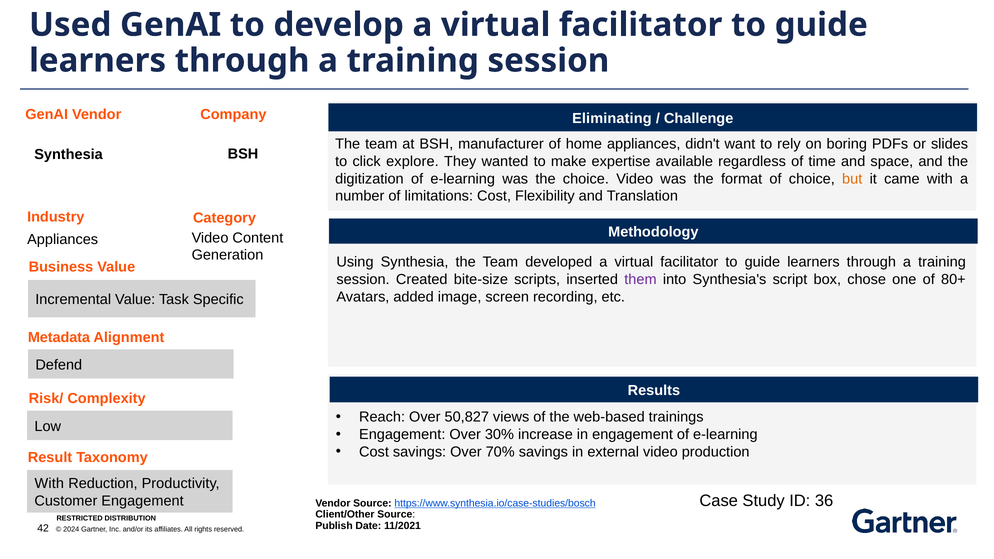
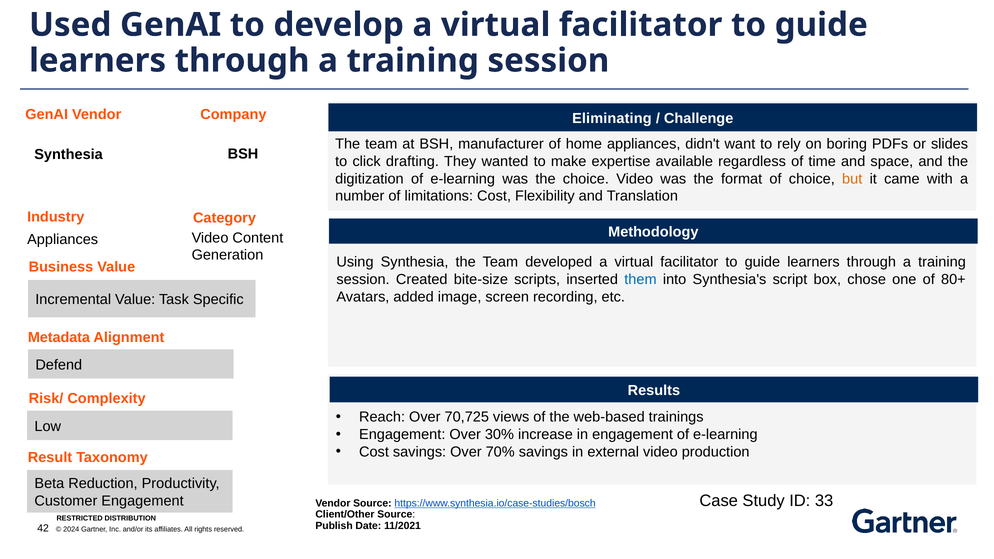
explore: explore -> drafting (412, 161)
them colour: purple -> blue (640, 280)
50,827: 50,827 -> 70,725 (467, 417)
With: With -> Beta (49, 484)
36: 36 -> 33 (824, 501)
